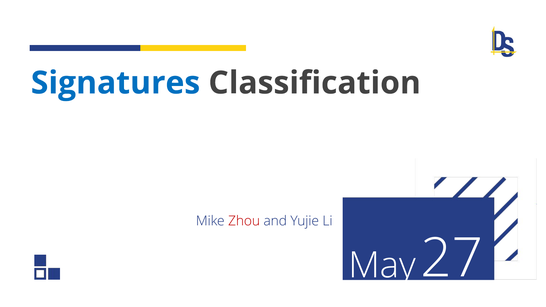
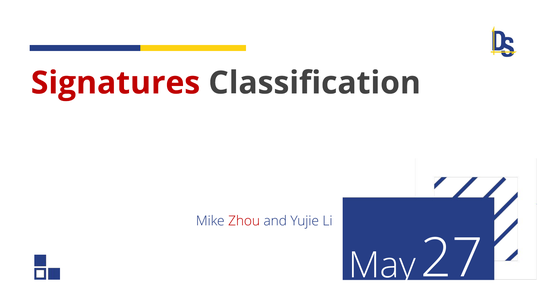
Signatures colour: blue -> red (115, 83)
